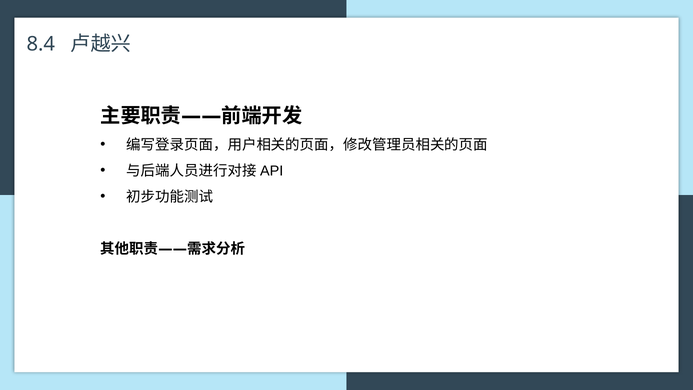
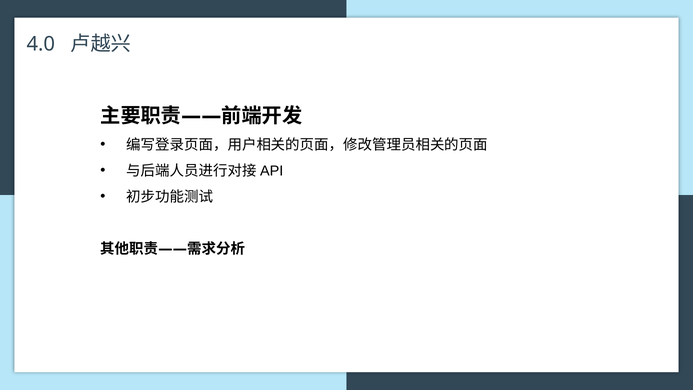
8.4: 8.4 -> 4.0 (41, 44)
